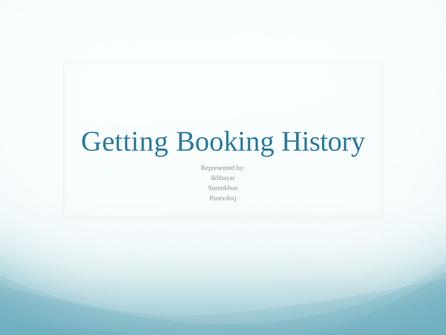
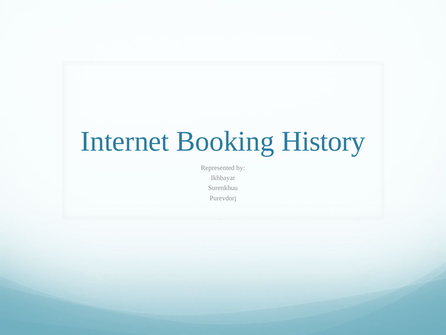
Getting: Getting -> Internet (125, 141)
